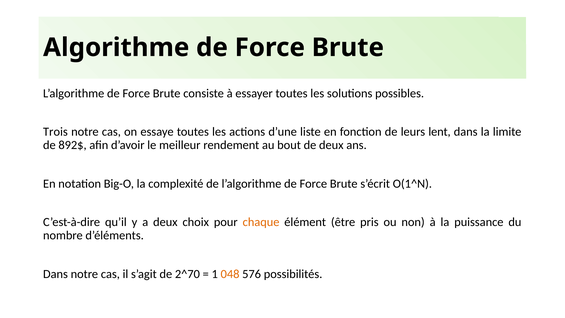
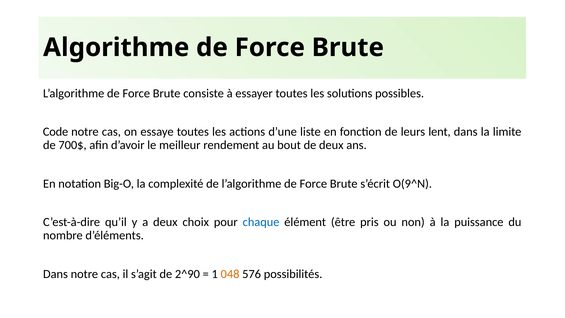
Trois: Trois -> Code (56, 132)
892$: 892$ -> 700$ (73, 145)
O(1^N: O(1^N -> O(9^N (412, 184)
chaque colour: orange -> blue (261, 222)
2^70: 2^70 -> 2^90 (187, 274)
